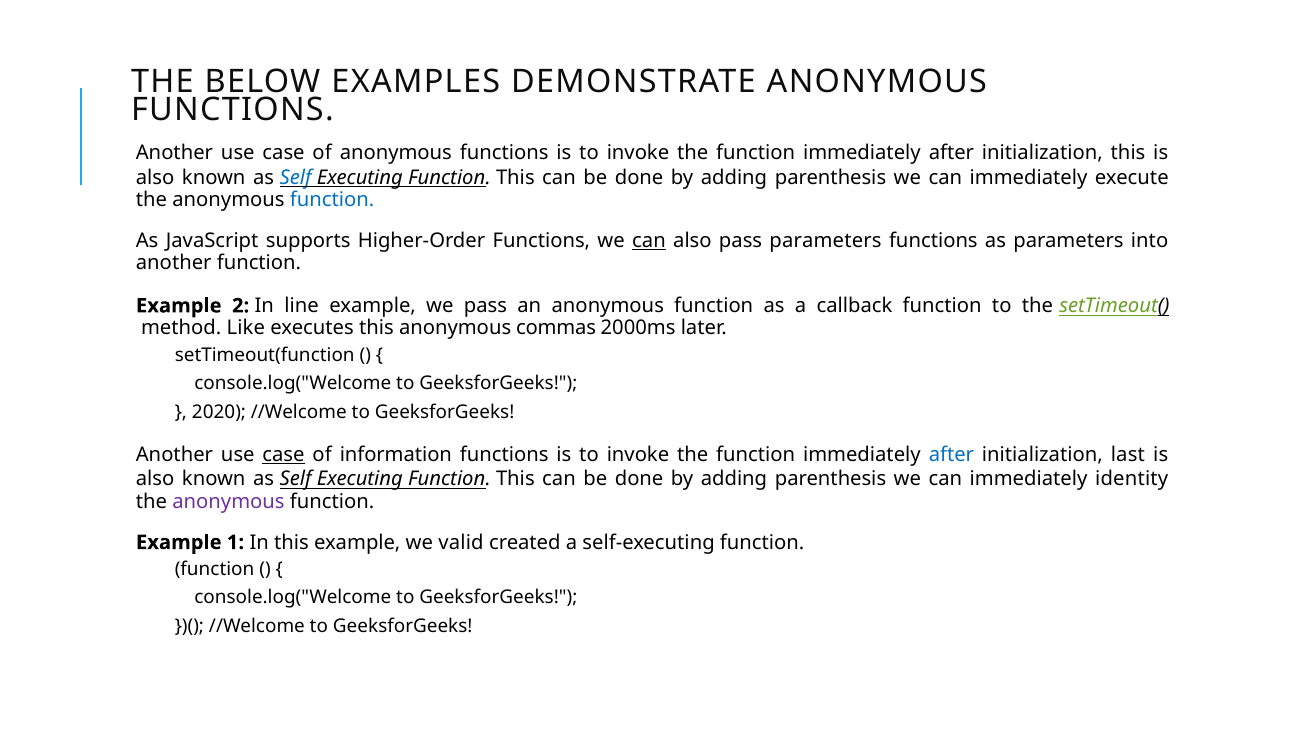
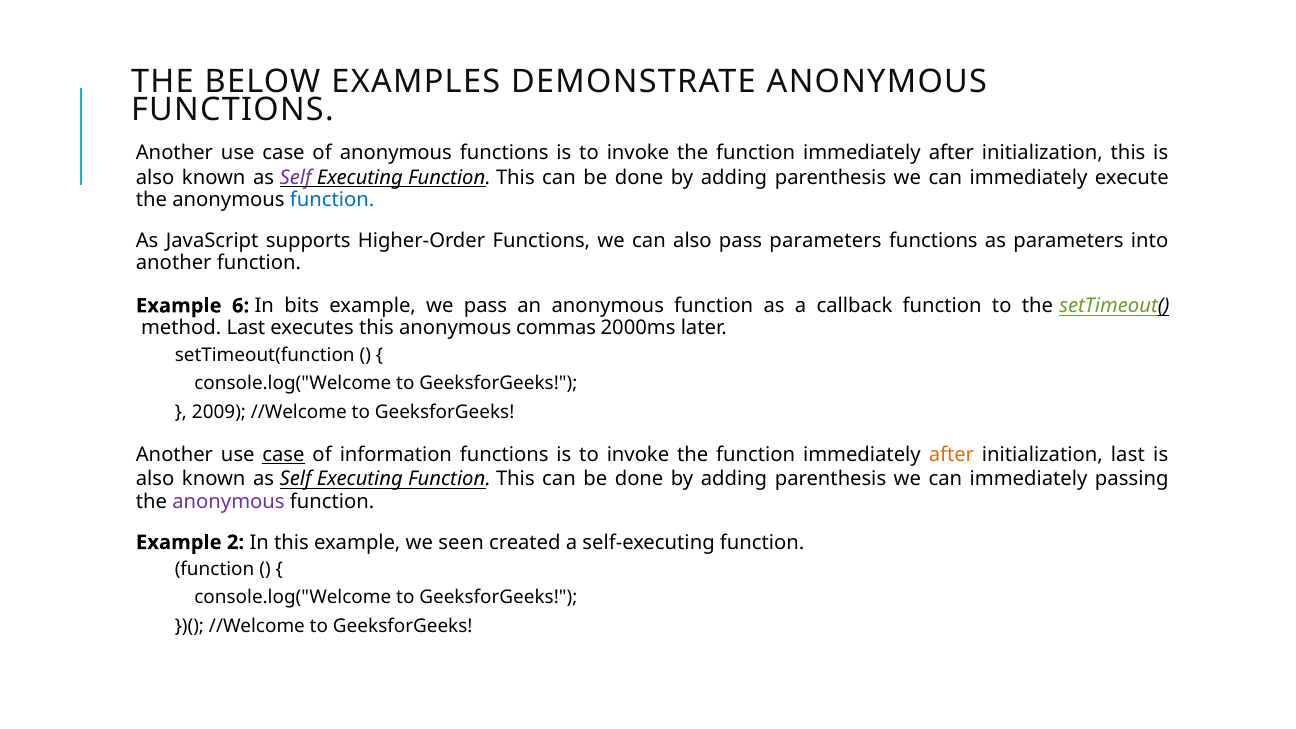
Self colour: blue -> purple (296, 177)
can underline: present -> none (649, 241)
2: 2 -> 6 (241, 306)
line: line -> bits (302, 306)
method Like: Like -> Last (246, 328)
2020: 2020 -> 2009 (219, 412)
after colour: blue -> orange (951, 455)
identity: identity -> passing (1132, 479)
1: 1 -> 2 (235, 542)
valid: valid -> seen (461, 542)
